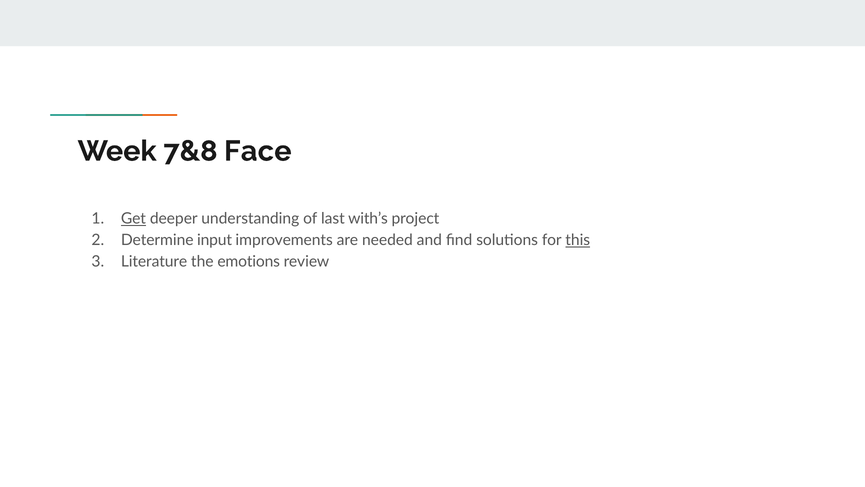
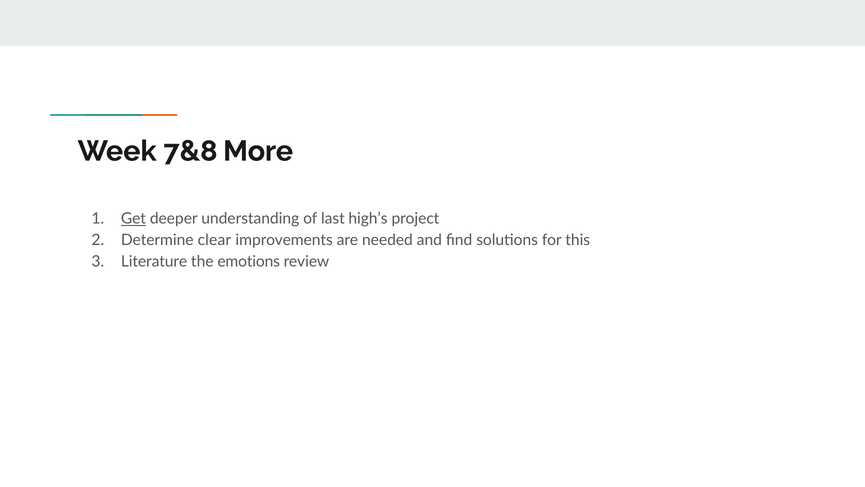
Face: Face -> More (258, 151)
with’s: with’s -> high’s (368, 218)
input: input -> clear (214, 240)
this underline: present -> none (578, 240)
